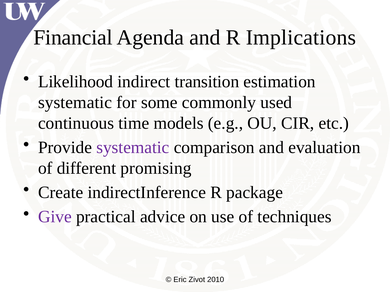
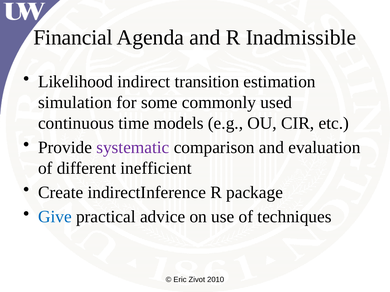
Implications: Implications -> Inadmissible (301, 38)
systematic: systematic -> simulation (75, 103)
promising: promising -> inefficient (156, 169)
Give colour: purple -> blue (55, 217)
